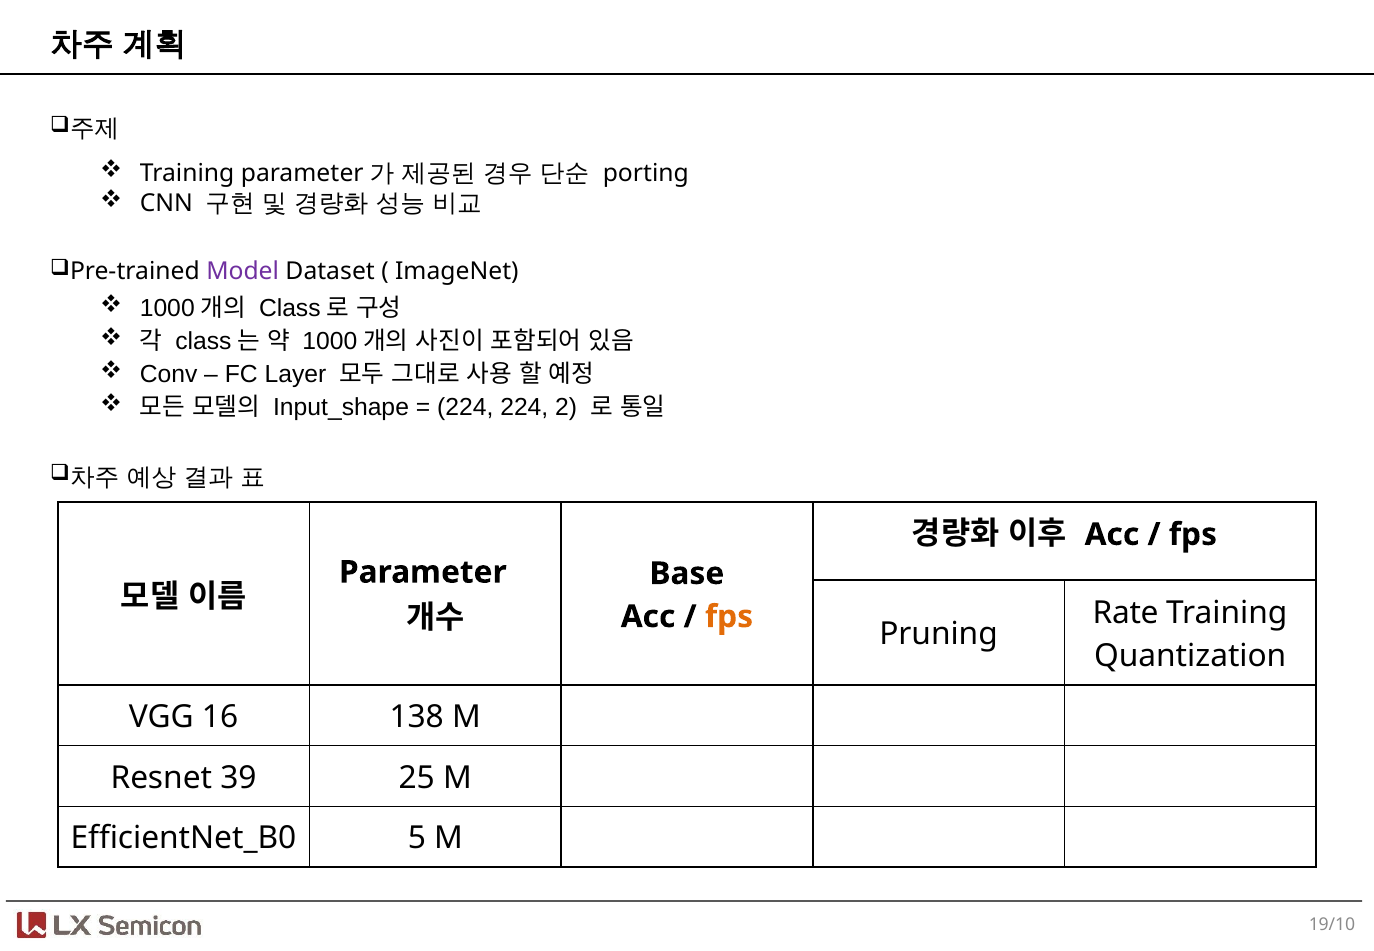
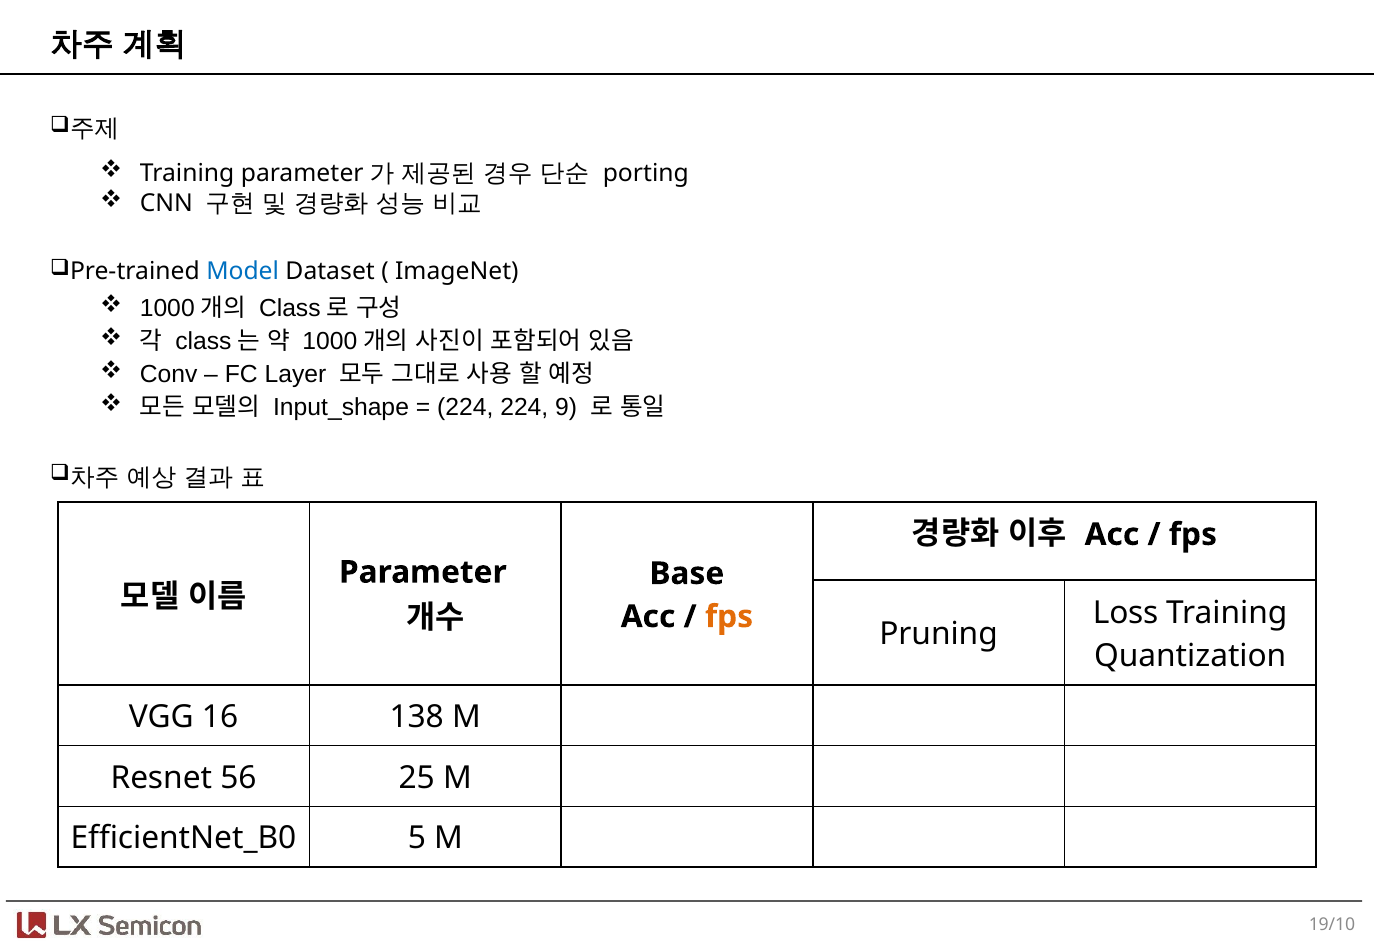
Model colour: purple -> blue (243, 272)
2: 2 -> 9 (566, 408)
Rate: Rate -> Loss (1126, 613)
39: 39 -> 56 (238, 778)
